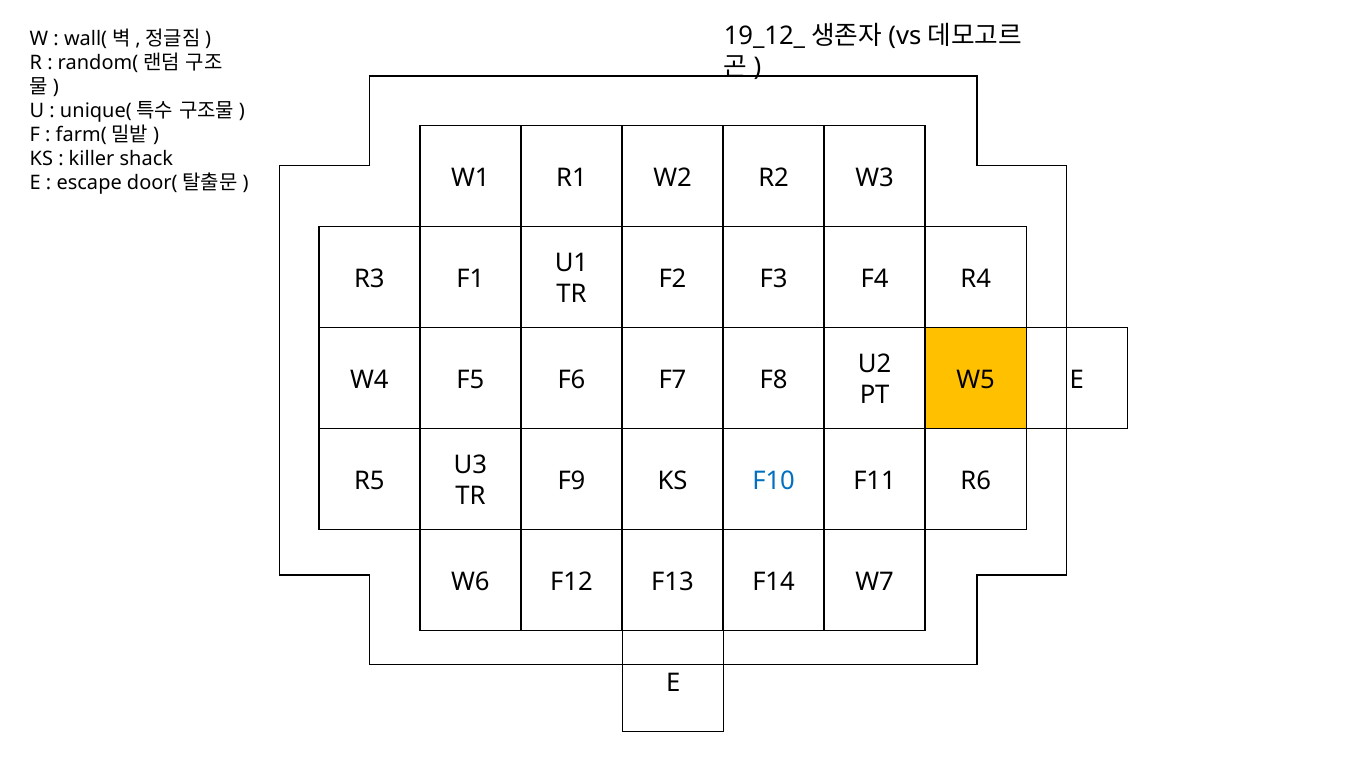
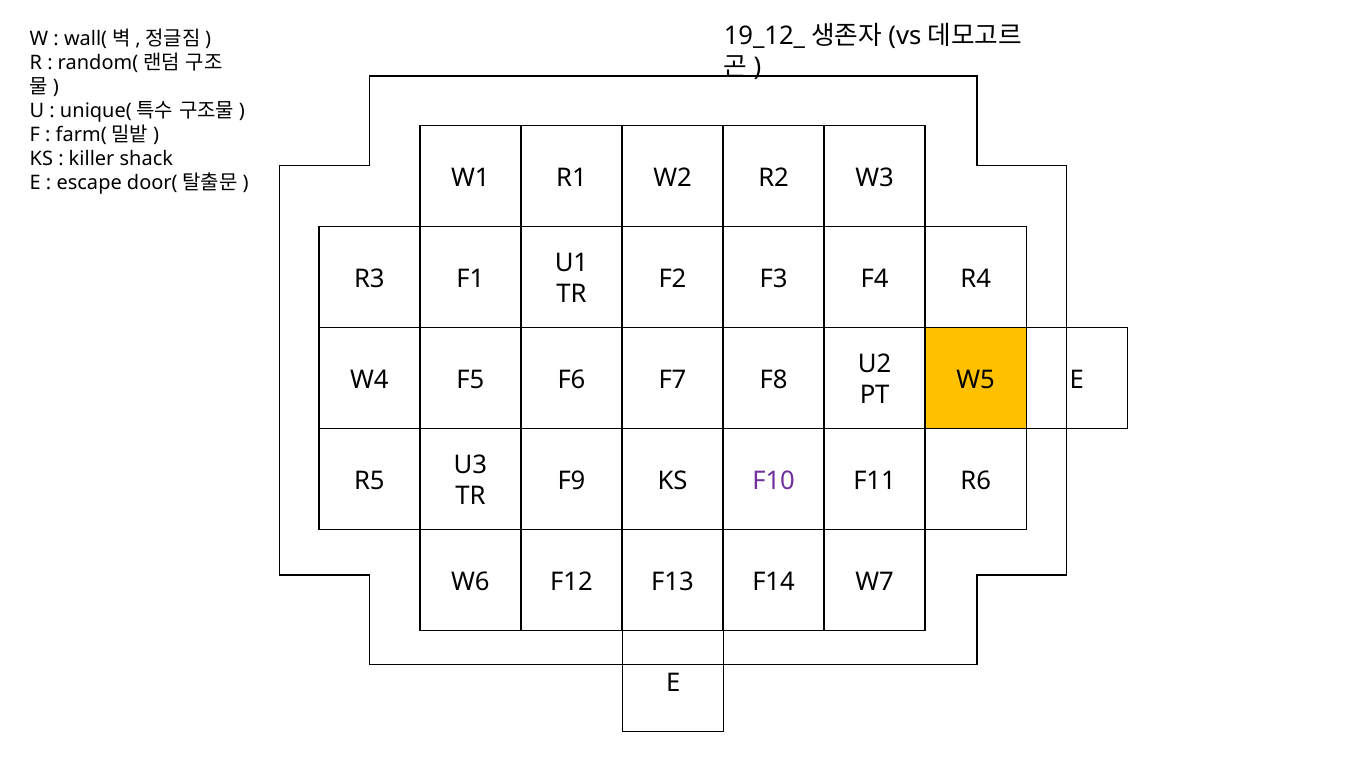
F10 colour: blue -> purple (774, 481)
